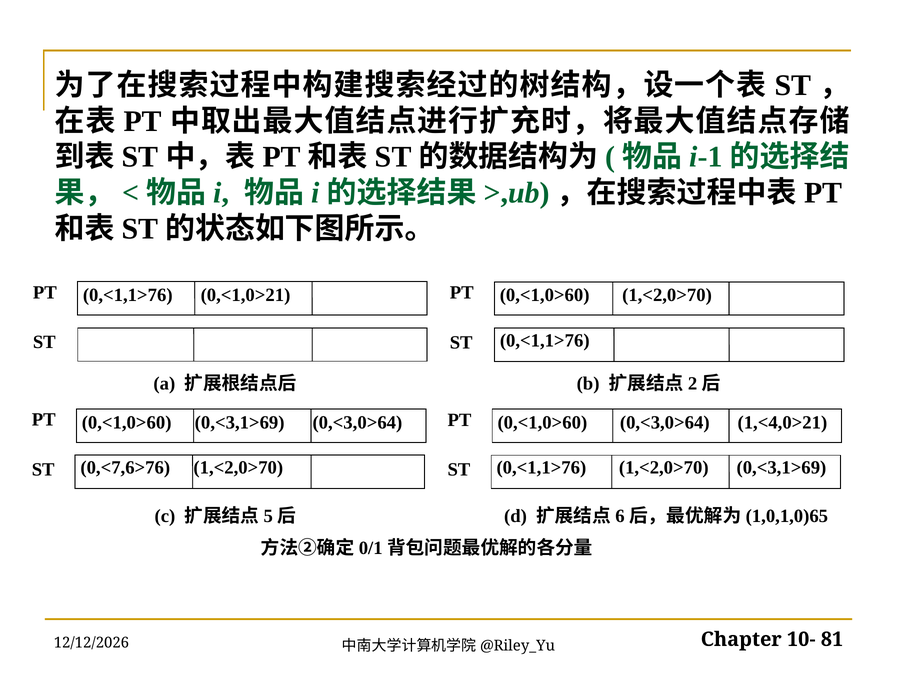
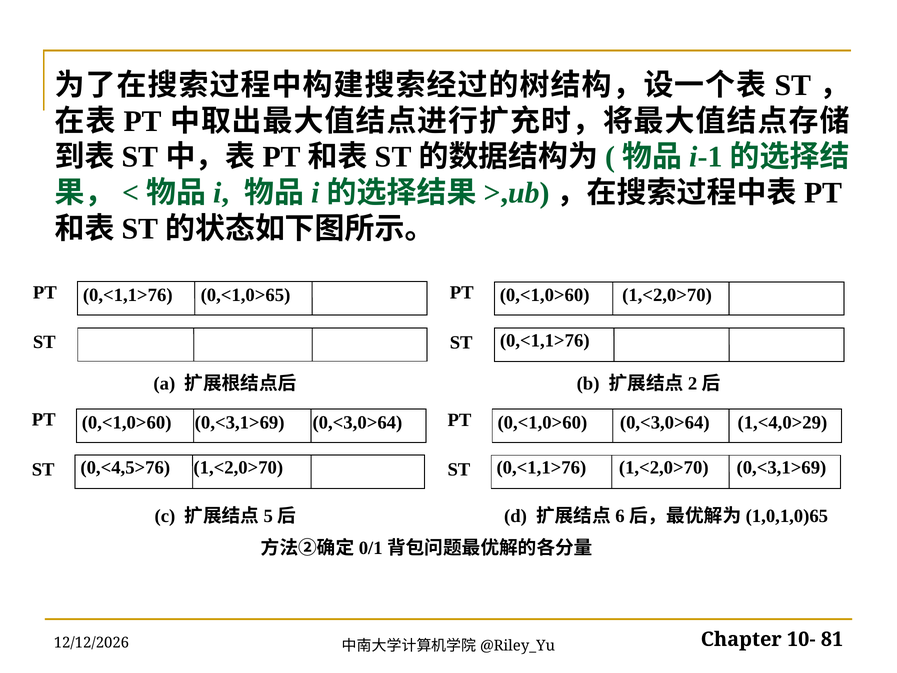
0,<1,0>21: 0,<1,0>21 -> 0,<1,0>65 (245, 295)
1,<4,0>21: 1,<4,0>21 -> 1,<4,0>29 (782, 422)
0,<7,6>76: 0,<7,6>76 -> 0,<4,5>76 (125, 467)
